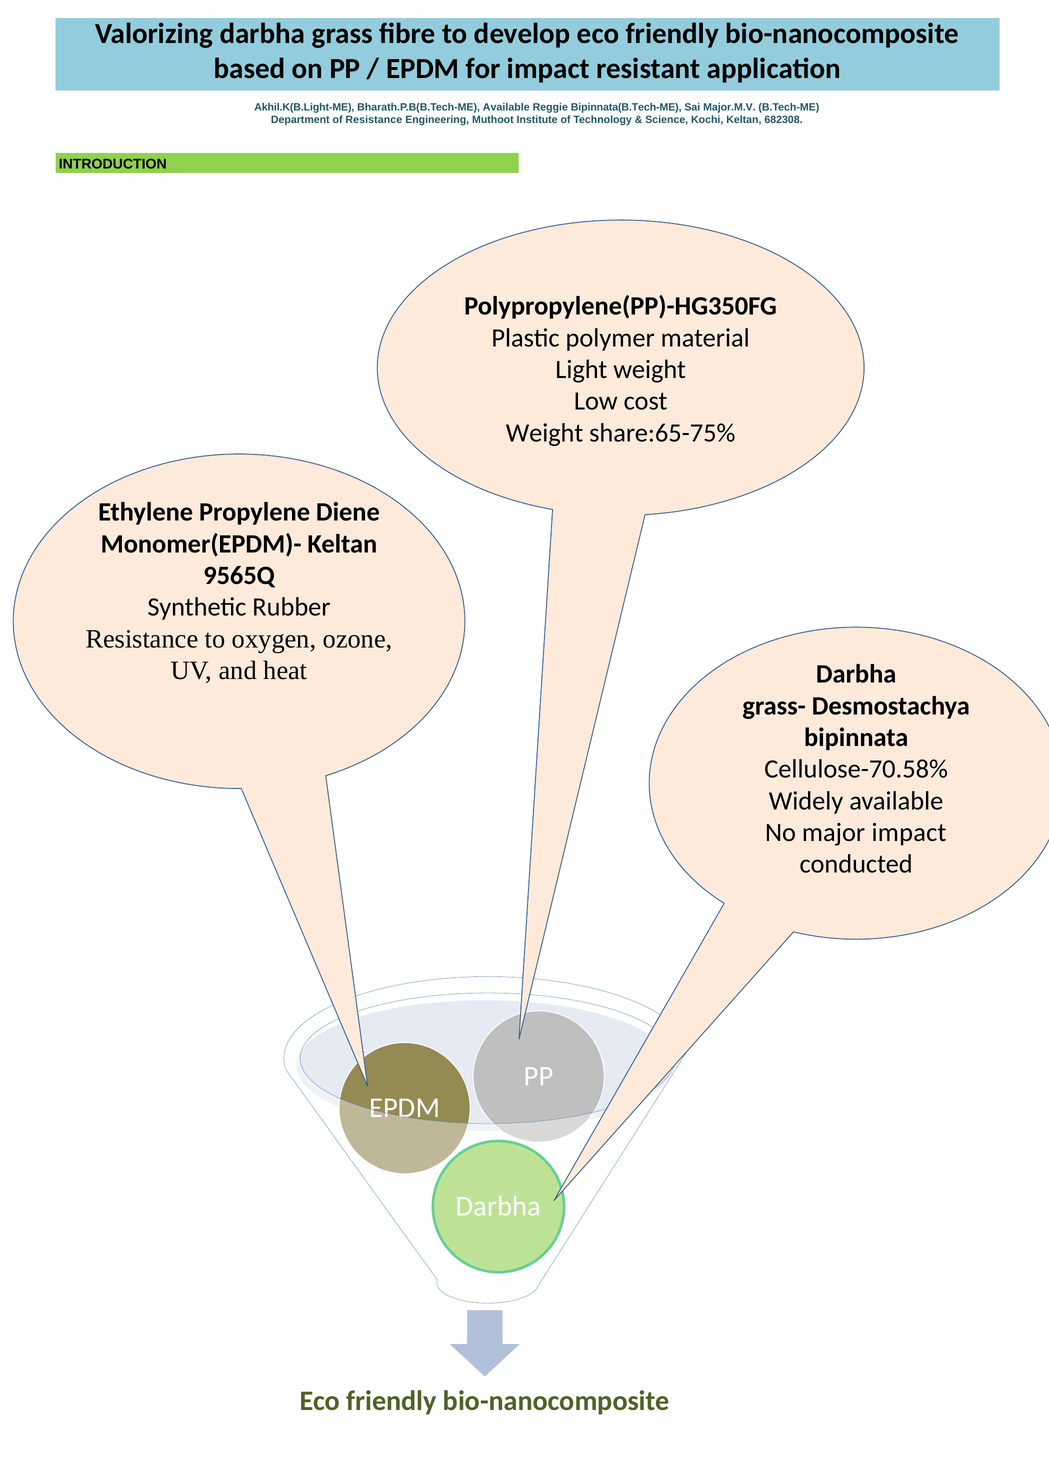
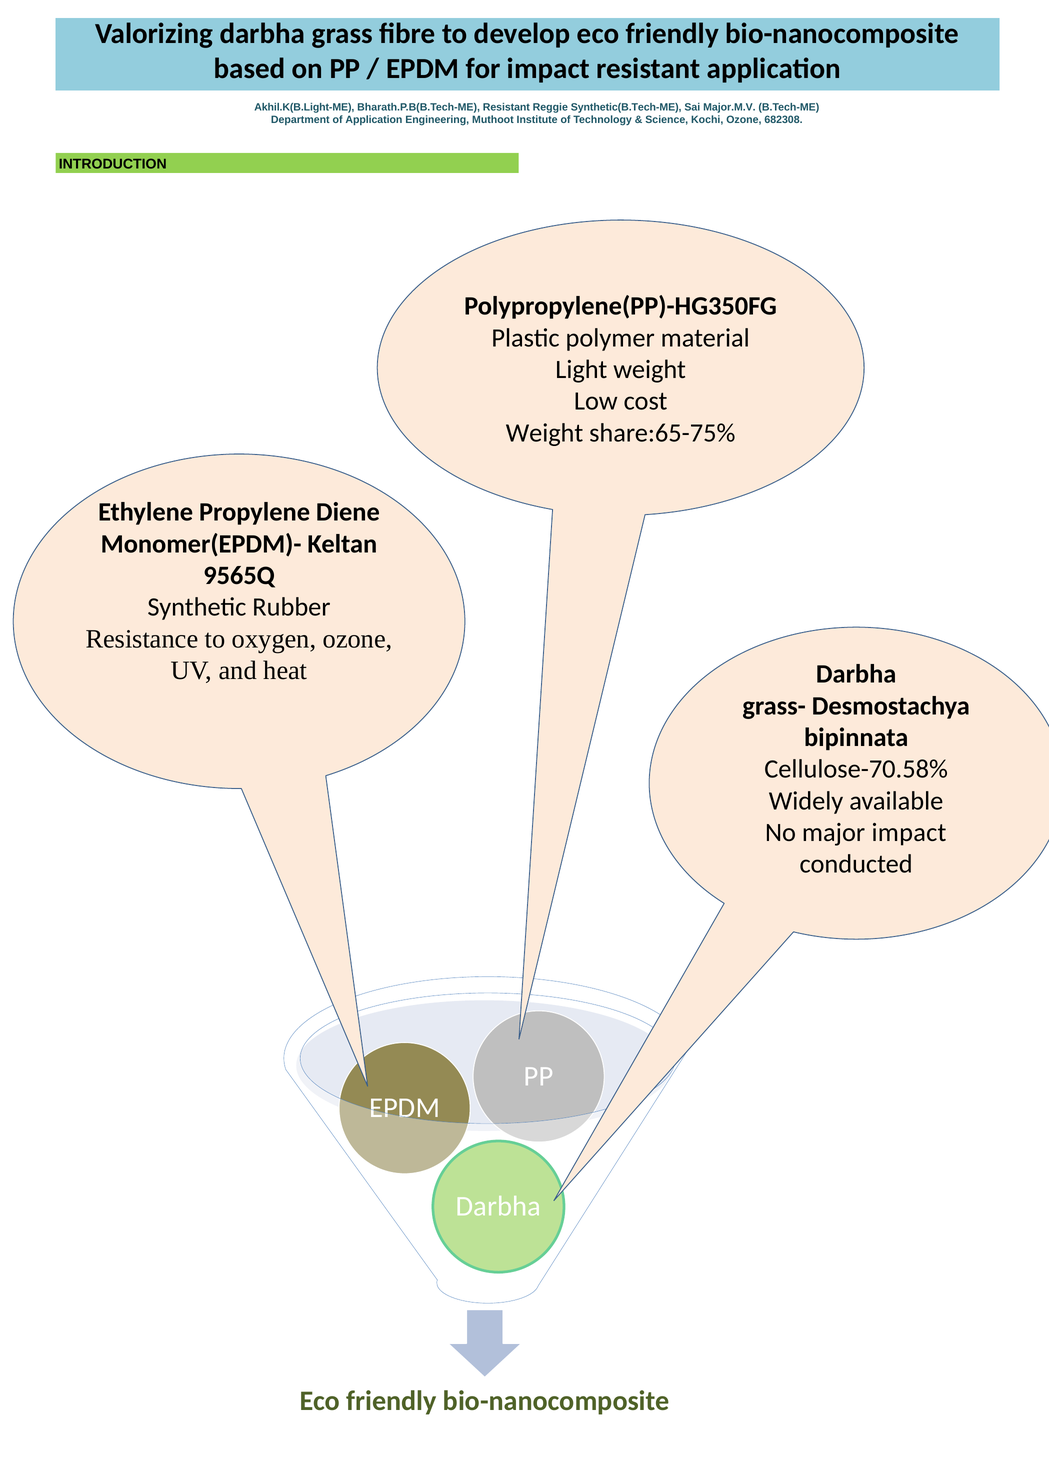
Bharath.P.B(B.Tech-ME Available: Available -> Resistant (506, 107)
Bipinnata(B.Tech-ME: Bipinnata(B.Tech-ME -> Synthetic(B.Tech-ME (626, 107)
of Resistance: Resistance -> Application (374, 120)
Kochi Keltan: Keltan -> Ozone (744, 120)
